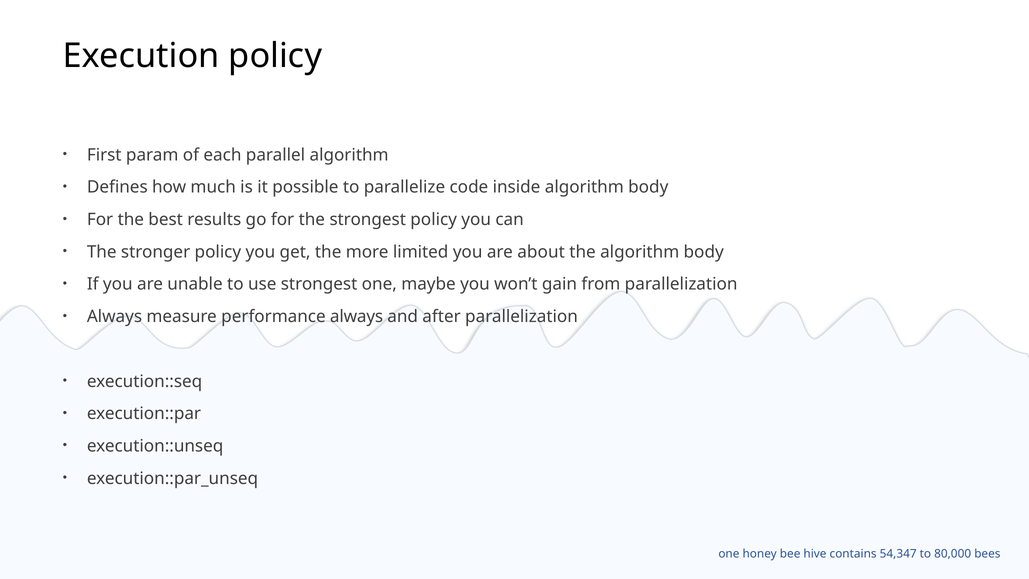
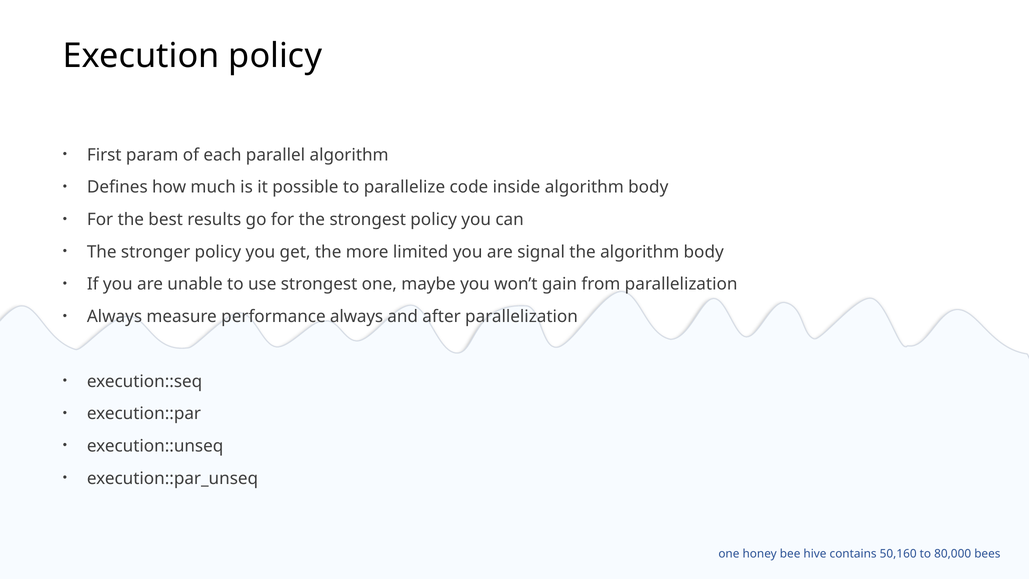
about: about -> signal (541, 252)
54,347: 54,347 -> 50,160 (898, 554)
